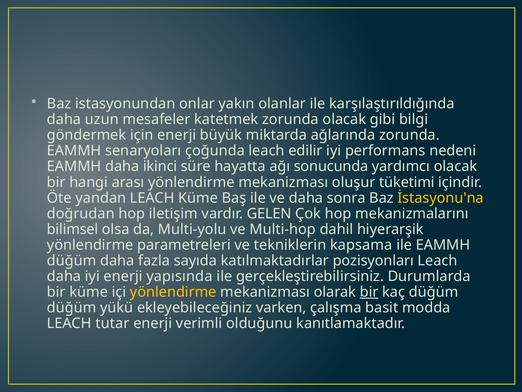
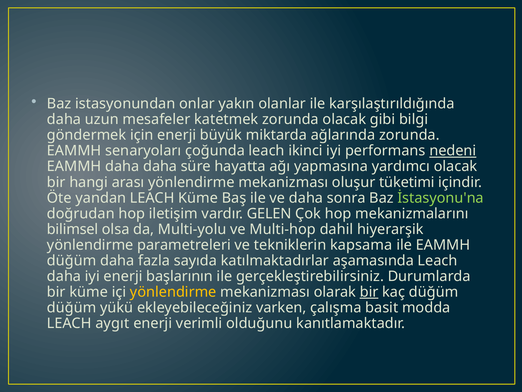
edilir: edilir -> ikinci (306, 151)
nedeni underline: none -> present (453, 151)
daha ikinci: ikinci -> daha (160, 166)
sonucunda: sonucunda -> yapmasına (331, 166)
İstasyonu'na colour: yellow -> light green (441, 198)
pozisyonları: pozisyonları -> aşamasında (373, 260)
yapısında: yapısında -> başlarının (180, 276)
tutar: tutar -> aygıt (112, 323)
